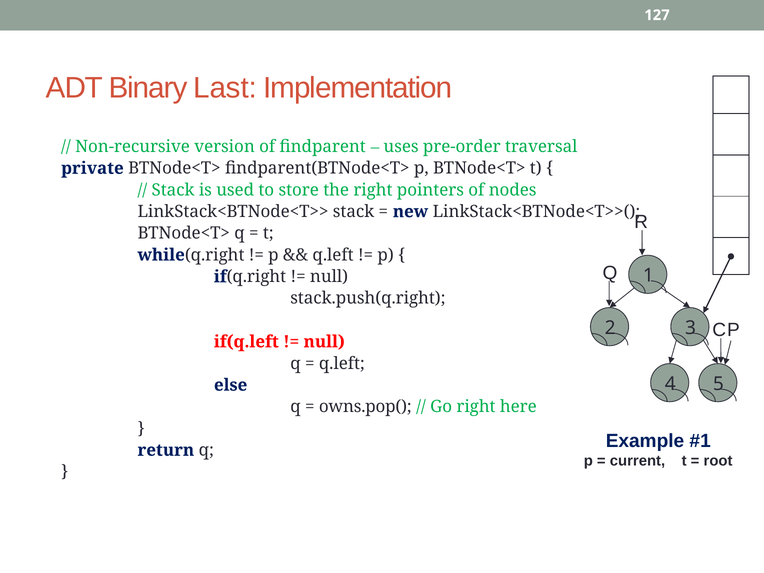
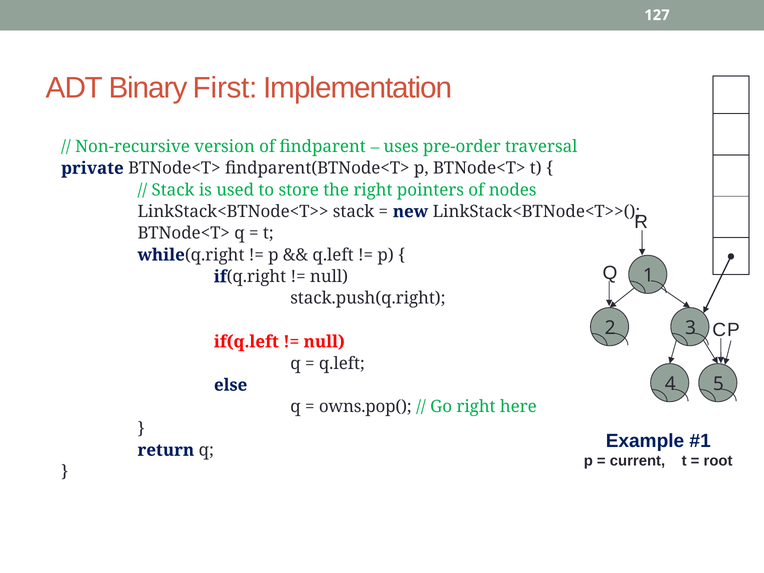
Last: Last -> First (225, 88)
